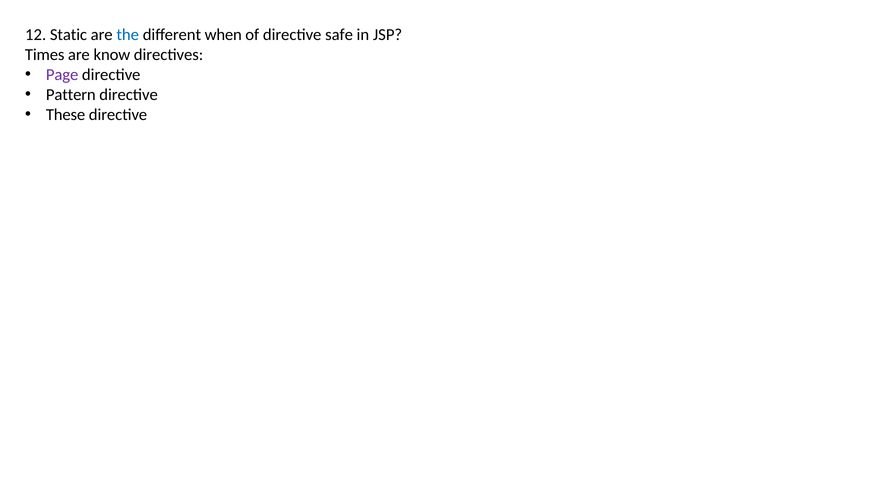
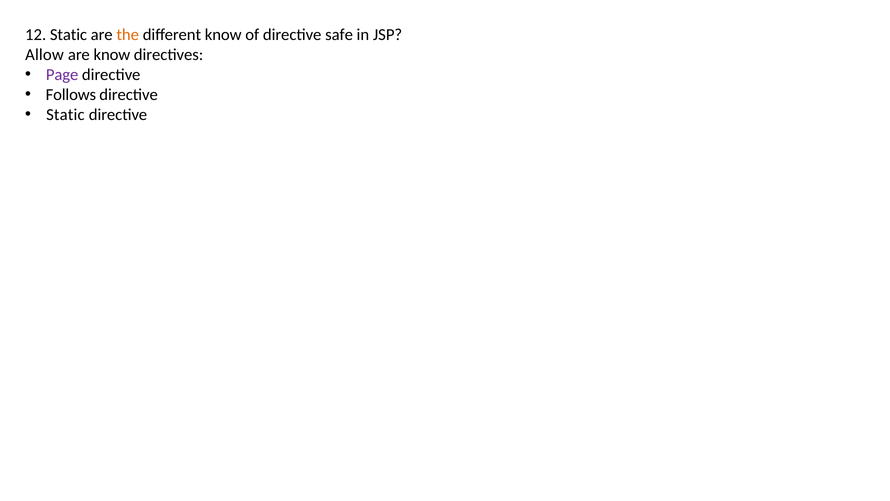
the colour: blue -> orange (128, 34)
different when: when -> know (223, 34)
Times: Times -> Allow (45, 54)
Pattern: Pattern -> Follows (71, 95)
These: These -> Static (65, 115)
